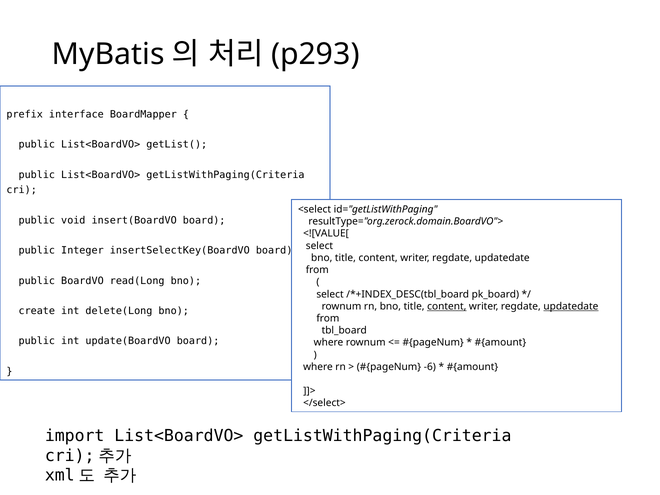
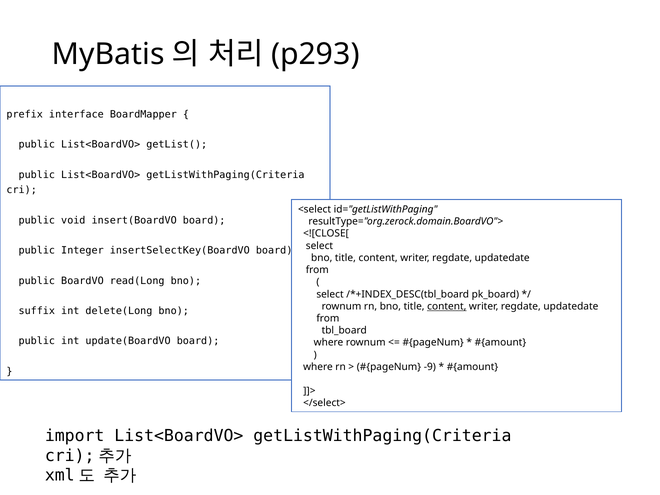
<![VALUE[: <![VALUE[ -> <![CLOSE[ (326, 234)
updatedate underline: present -> none (571, 306)
create: create -> suffix (37, 311)
-6: -6 -> -9 (430, 367)
